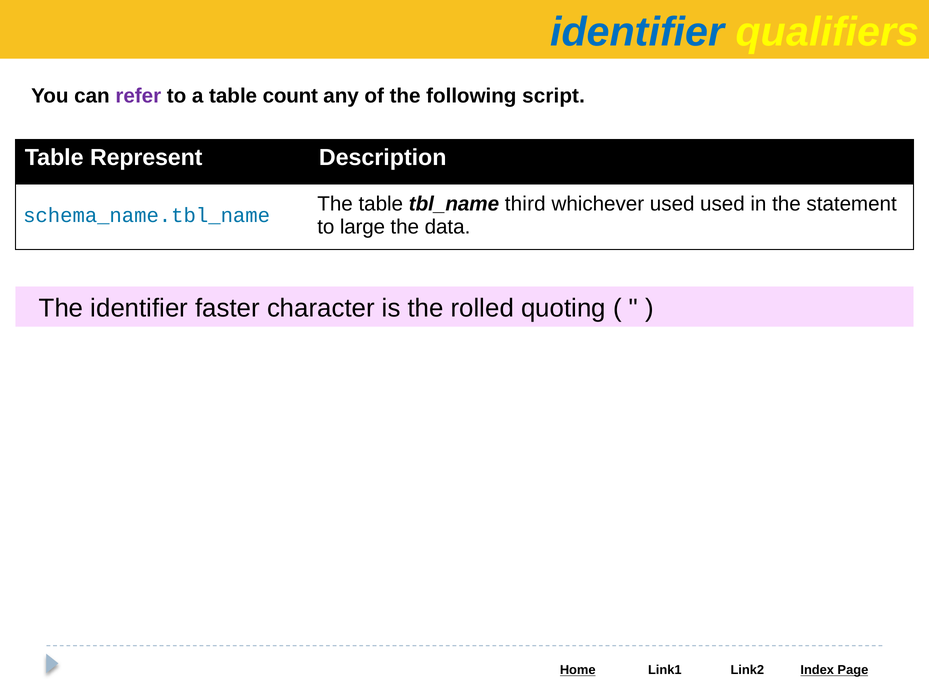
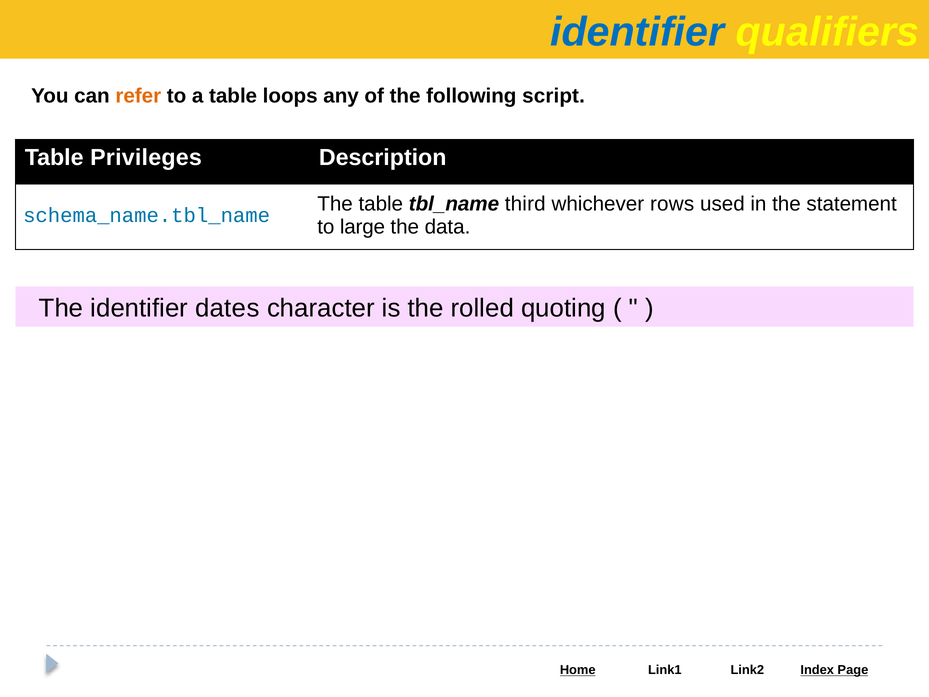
refer colour: purple -> orange (138, 96)
count: count -> loops (290, 96)
Represent: Represent -> Privileges (146, 157)
whichever used: used -> rows (672, 204)
faster: faster -> dates (227, 308)
